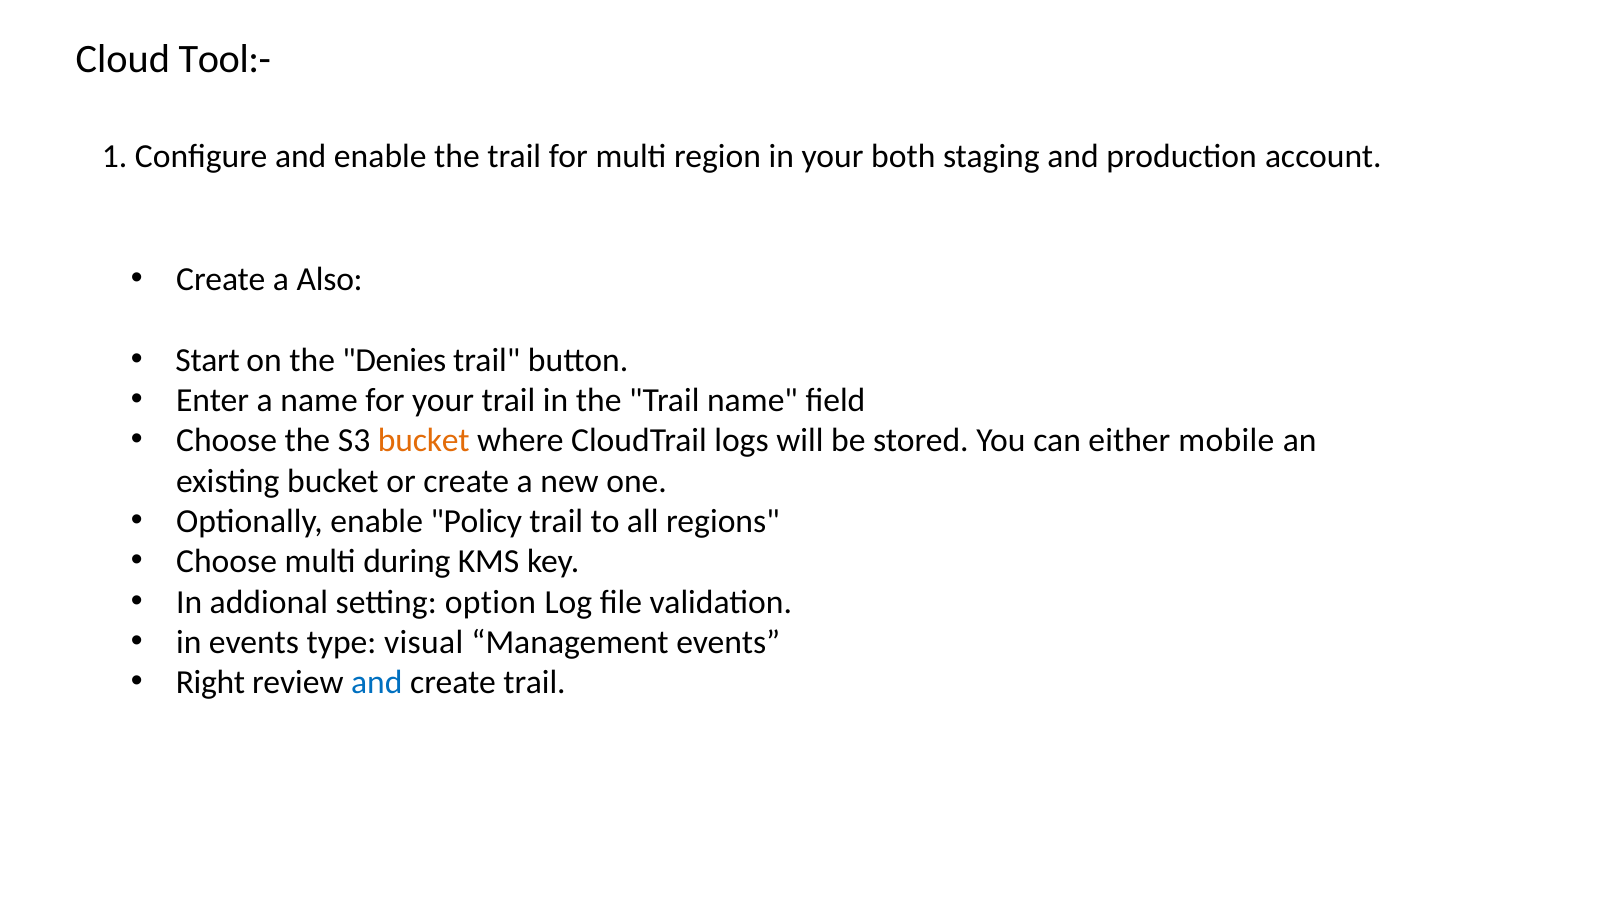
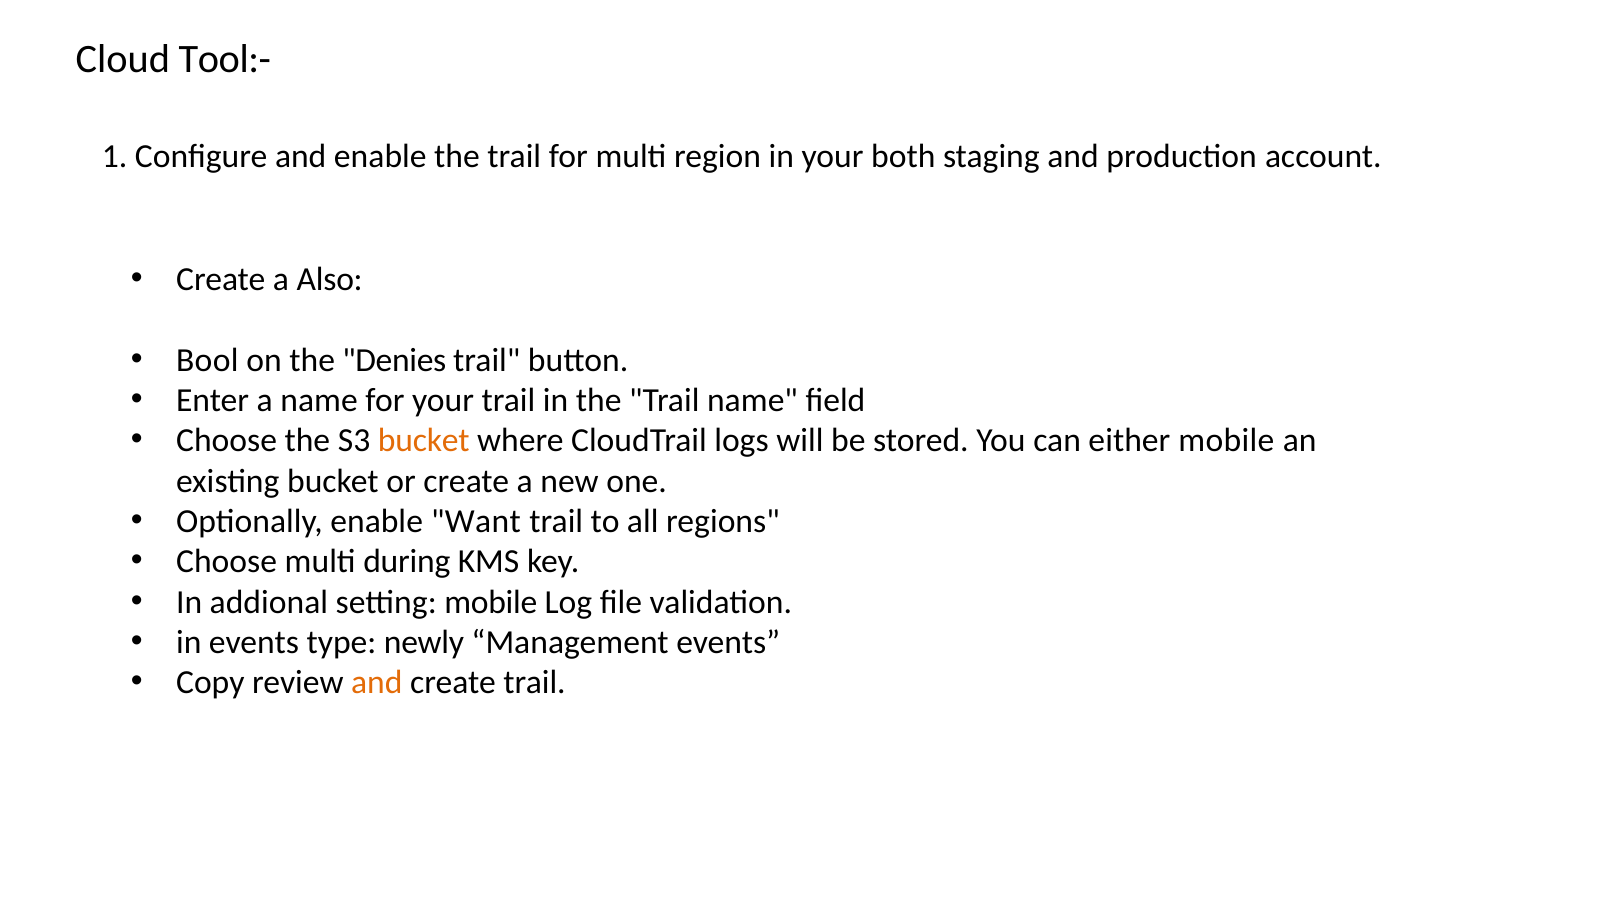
Start: Start -> Bool (207, 360)
Policy: Policy -> Want (476, 521)
setting option: option -> mobile (491, 602)
visual: visual -> newly (424, 642)
Right: Right -> Copy (210, 683)
and colour: blue -> orange (377, 683)
